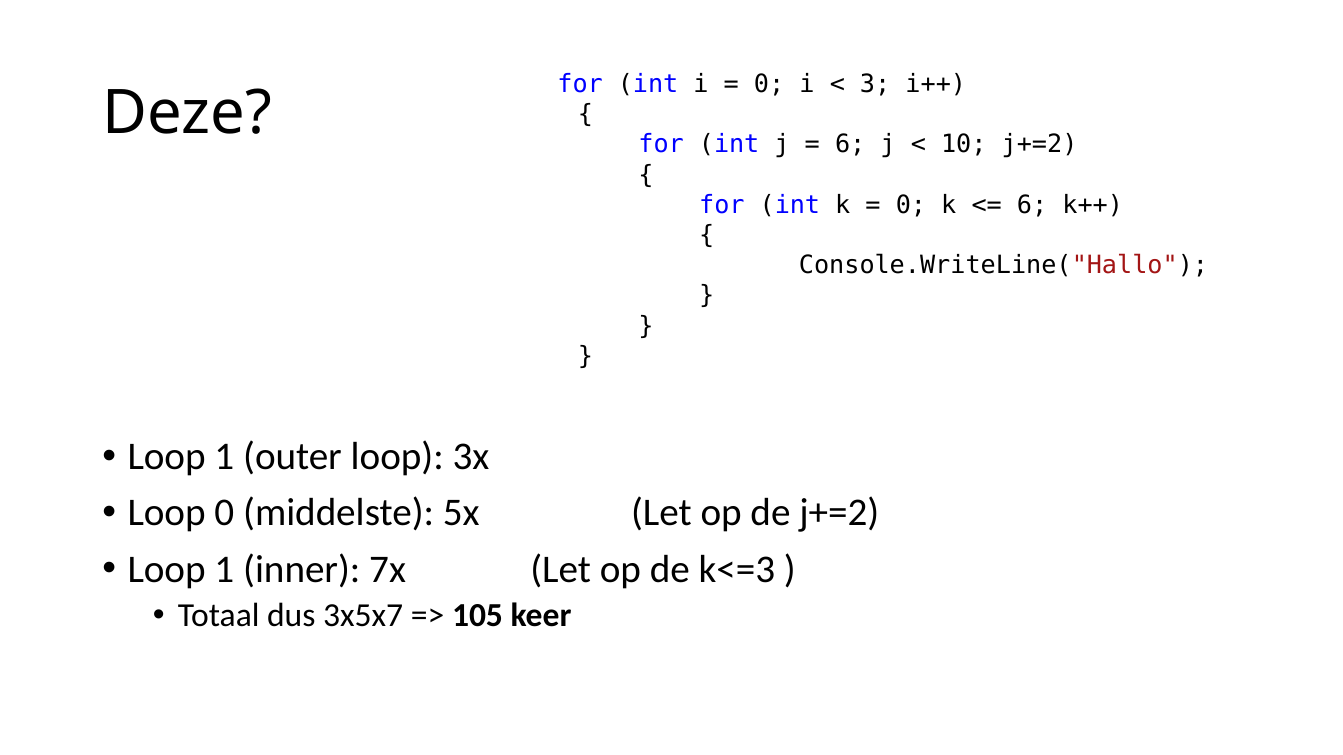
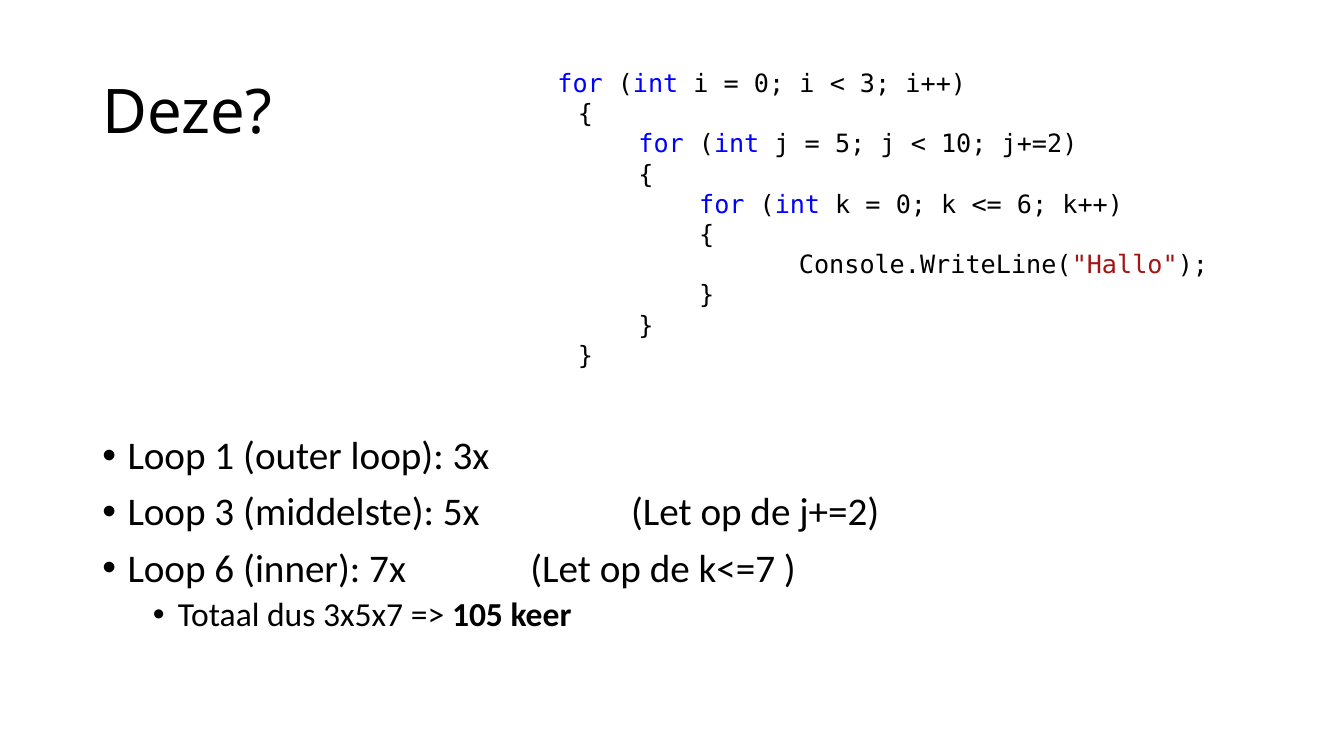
6: 6 -> 5 (850, 145)
Loop 0: 0 -> 3 (224, 513)
1: 1 -> 6 (224, 570)
k<=3: k<=3 -> k<=7 (737, 570)
